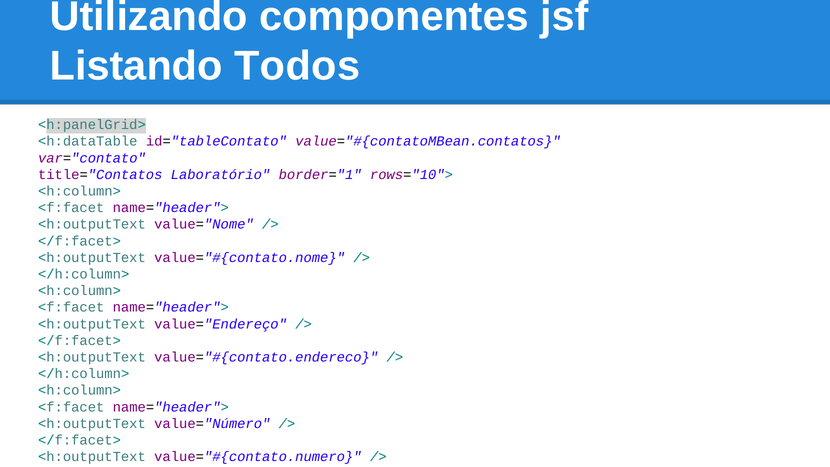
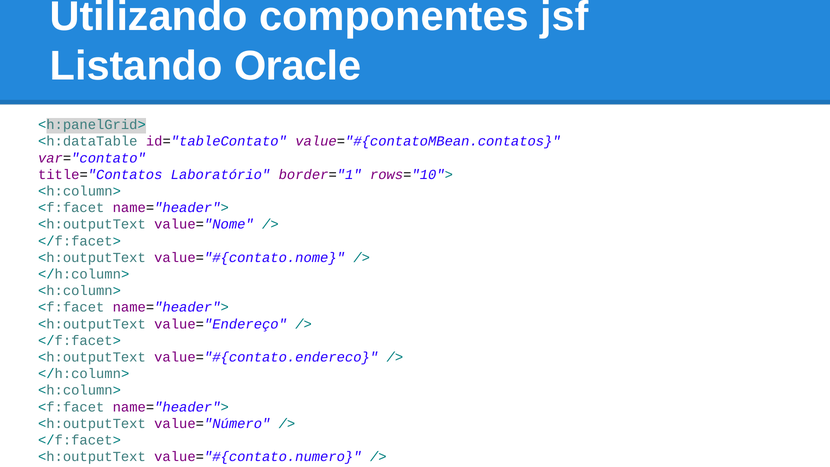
Todos: Todos -> Oracle (298, 66)
